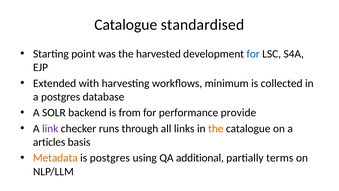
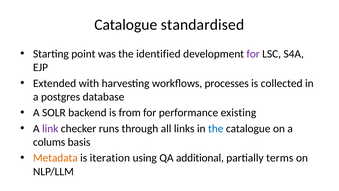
harvested: harvested -> identified (158, 54)
for colour: blue -> purple (253, 54)
minimum: minimum -> processes (227, 83)
provide: provide -> existing (238, 113)
the colour: orange -> blue (216, 128)
articles: articles -> colums (49, 142)
is postgres: postgres -> iteration (110, 158)
